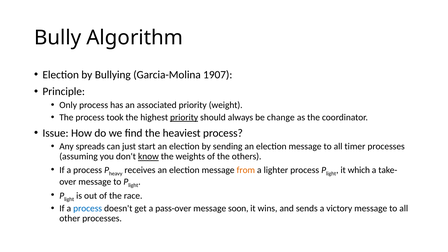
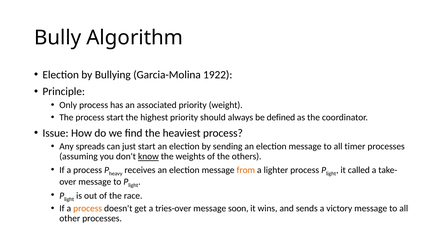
1907: 1907 -> 1922 (218, 75)
process took: took -> start (115, 117)
priority underline: present -> none (184, 117)
change: change -> defined (281, 117)
which: which -> called (359, 170)
process colour: blue -> orange (88, 208)
pass-over: pass-over -> tries-over (173, 208)
